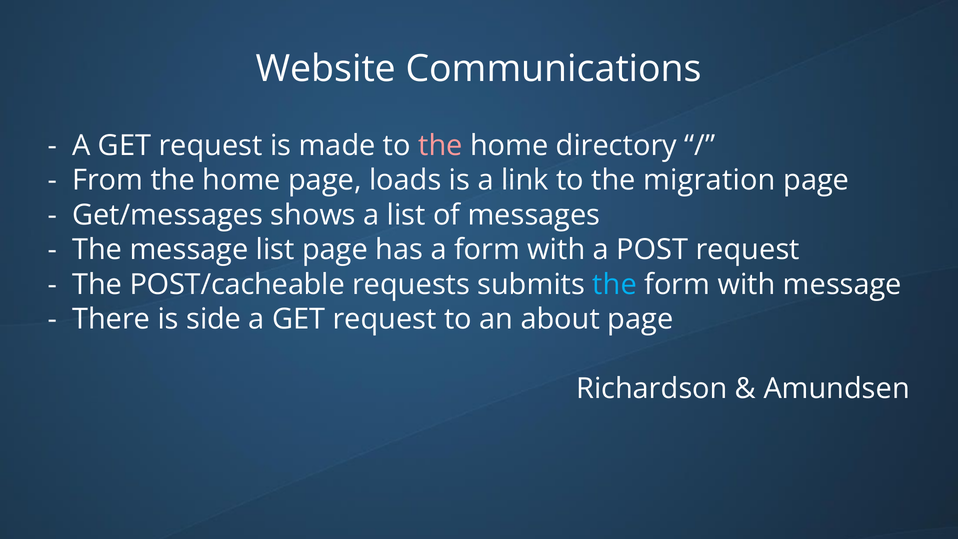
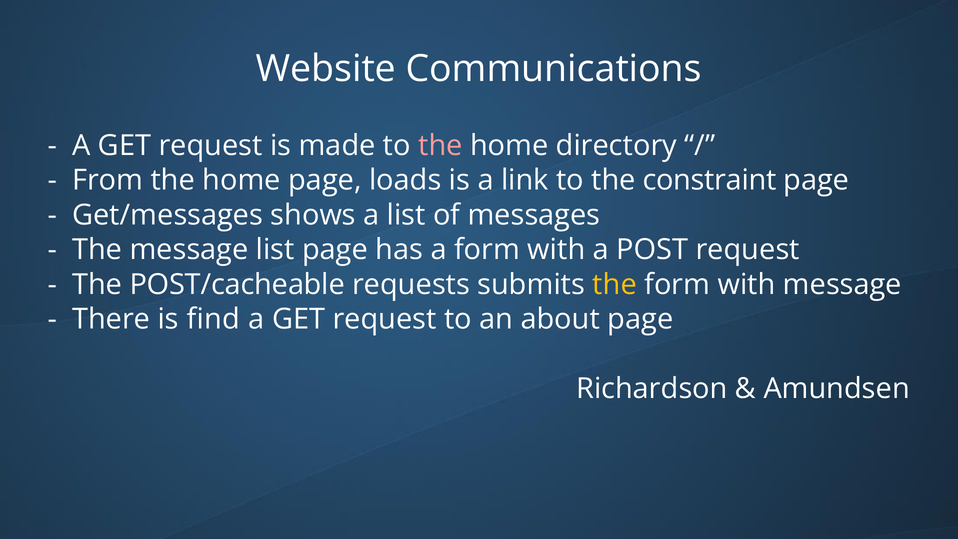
migration: migration -> constraint (710, 180)
the colour: light blue -> yellow (615, 285)
side: side -> find (214, 319)
